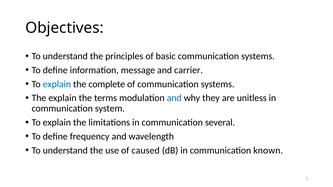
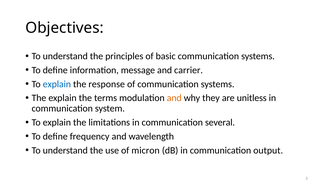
complete: complete -> response (107, 84)
and colour: blue -> orange (174, 98)
caused: caused -> micron (146, 151)
known: known -> output (268, 151)
